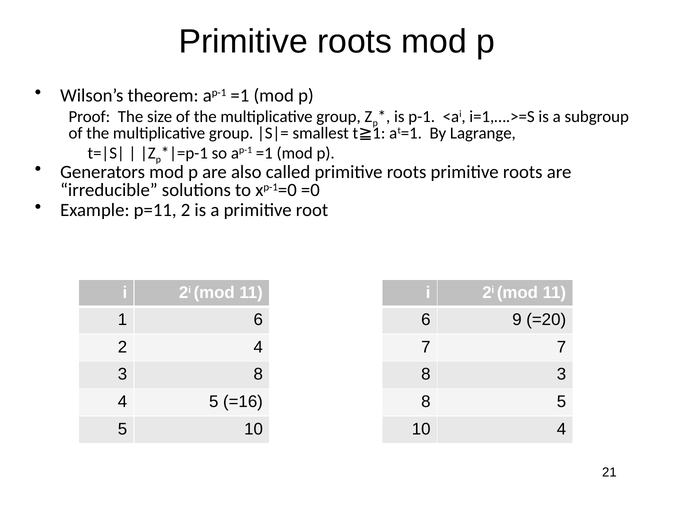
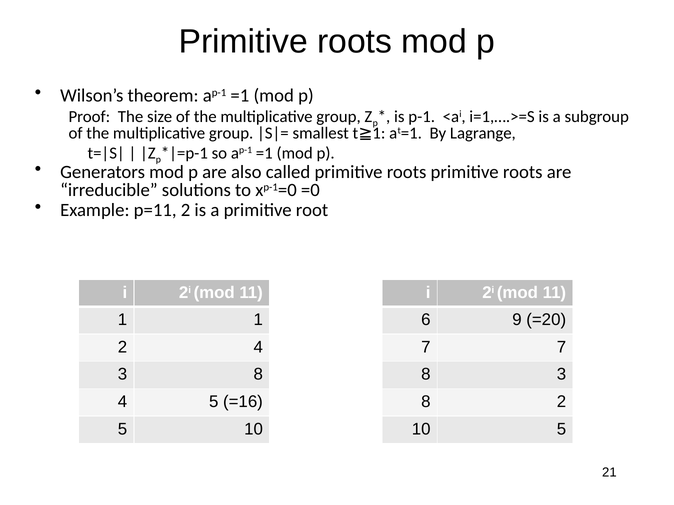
1 6: 6 -> 1 (258, 320)
8 5: 5 -> 2 (562, 402)
10 4: 4 -> 5 (562, 429)
